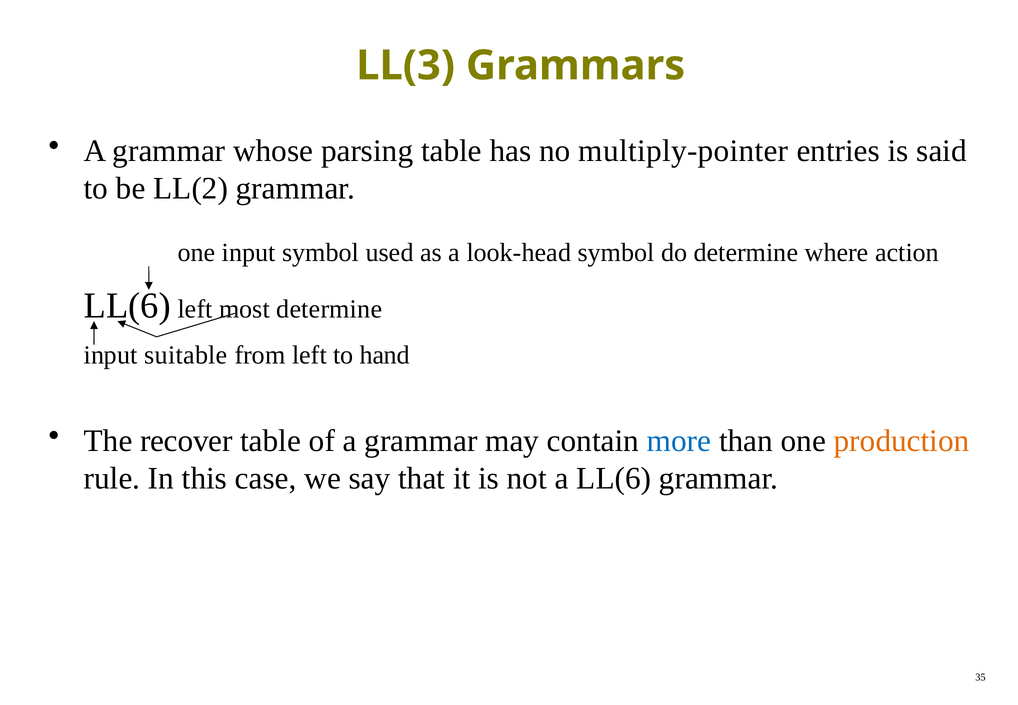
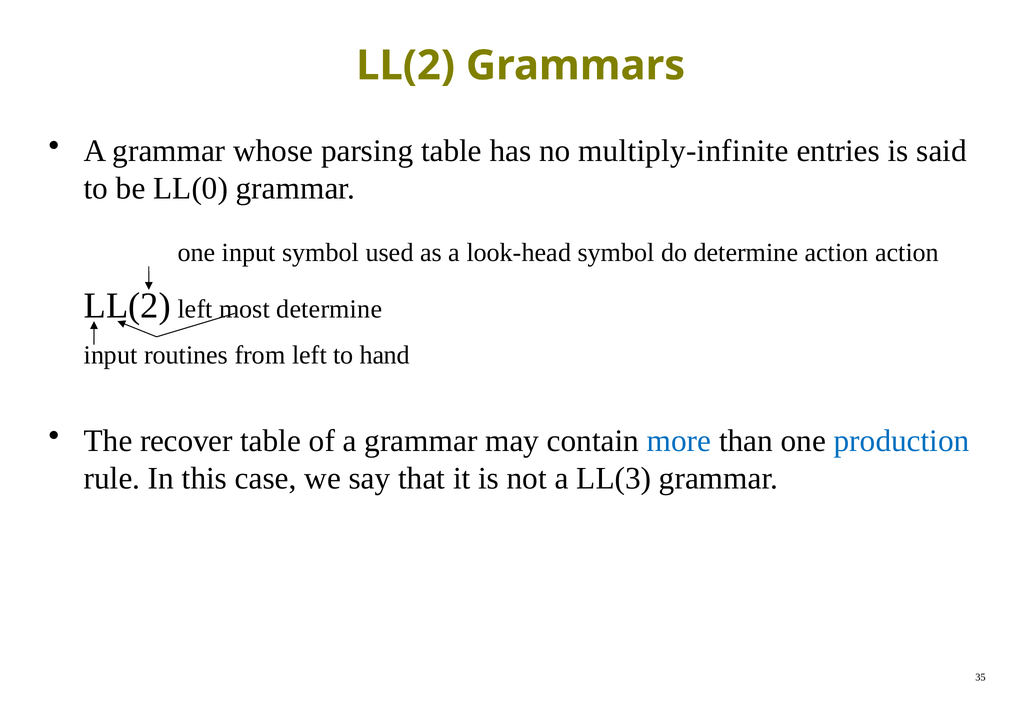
LL(3: LL(3 -> LL(2 (406, 66)
multiply-pointer: multiply-pointer -> multiply-infinite (683, 151)
LL(2: LL(2 -> LL(0 (191, 189)
determine where: where -> action (837, 252)
LL(6: LL(6 -> LL(2 (127, 305)
suitable: suitable -> routines (186, 355)
production colour: orange -> blue (902, 441)
a LL(6: LL(6 -> LL(3 (614, 478)
